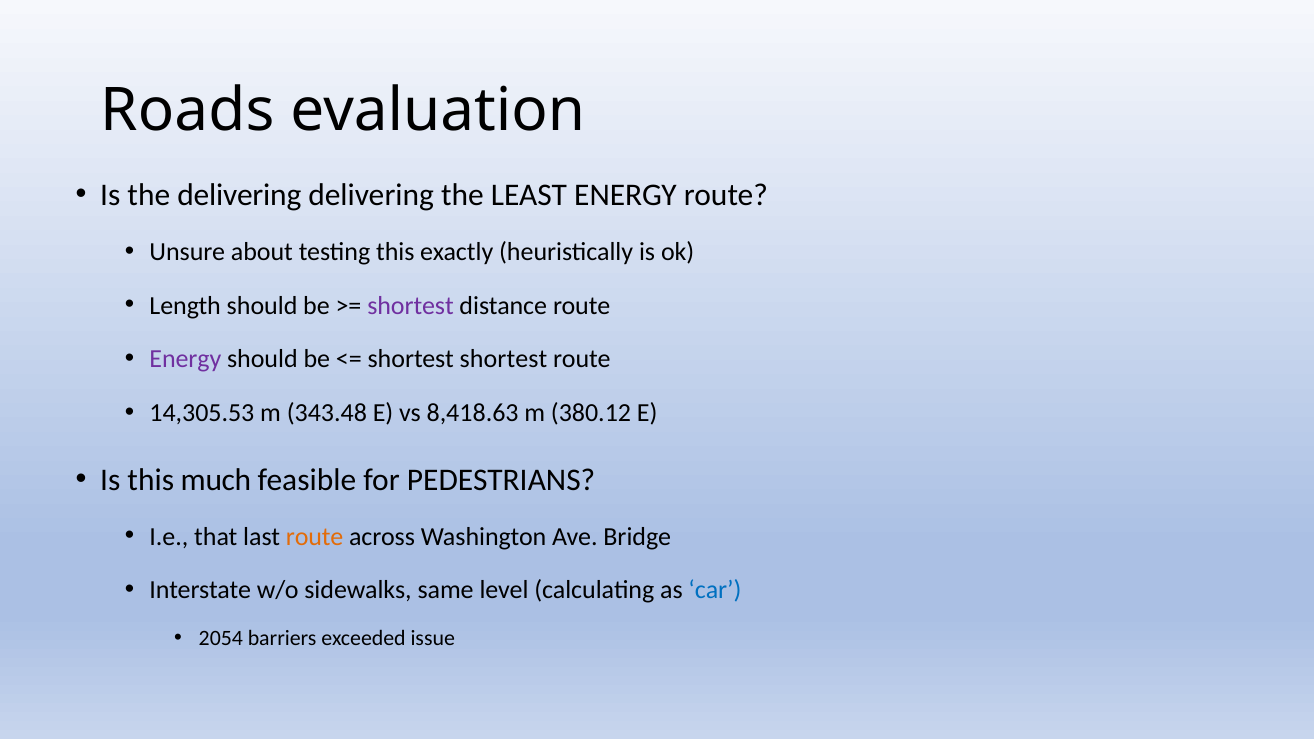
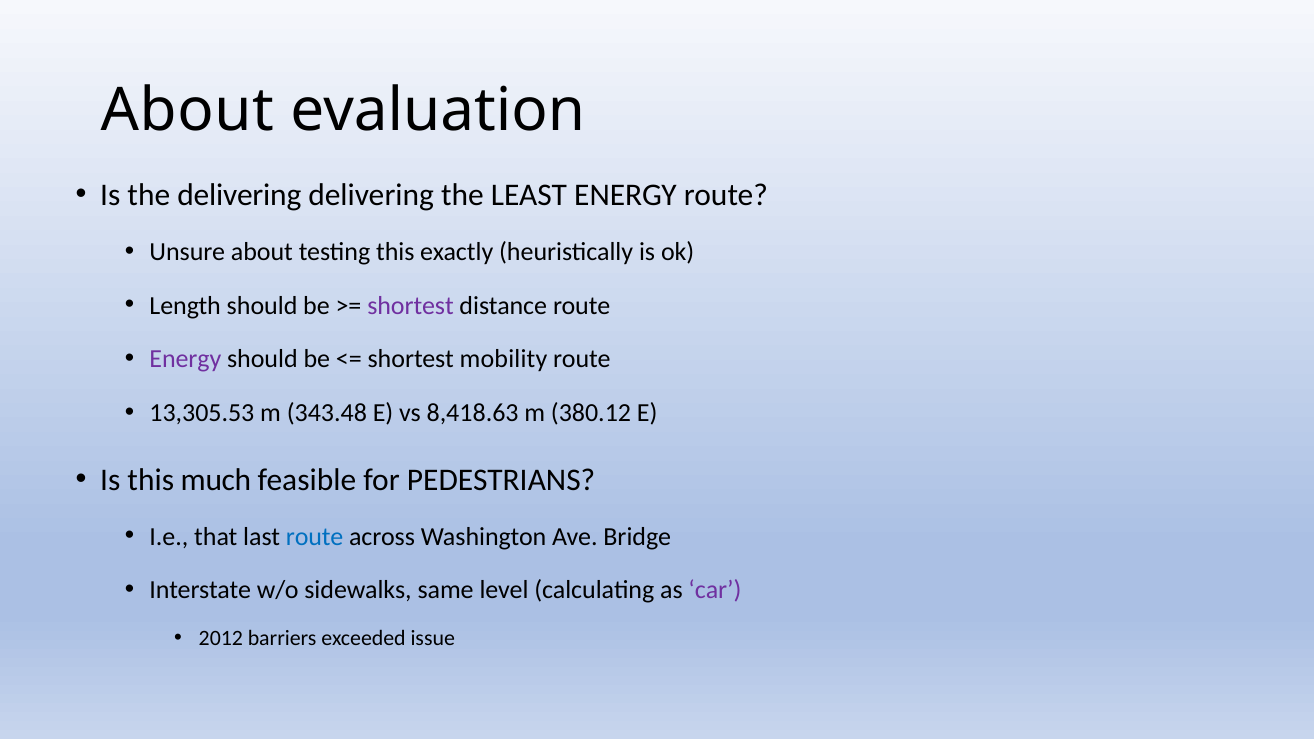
Roads: Roads -> About (187, 110)
shortest shortest: shortest -> mobility (503, 359)
14,305.53: 14,305.53 -> 13,305.53 (202, 413)
route colour: orange -> blue (315, 537)
car colour: blue -> purple (715, 590)
2054: 2054 -> 2012 (221, 639)
